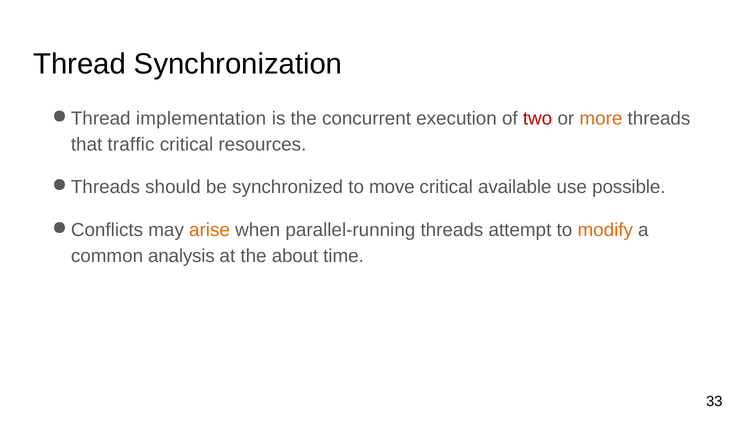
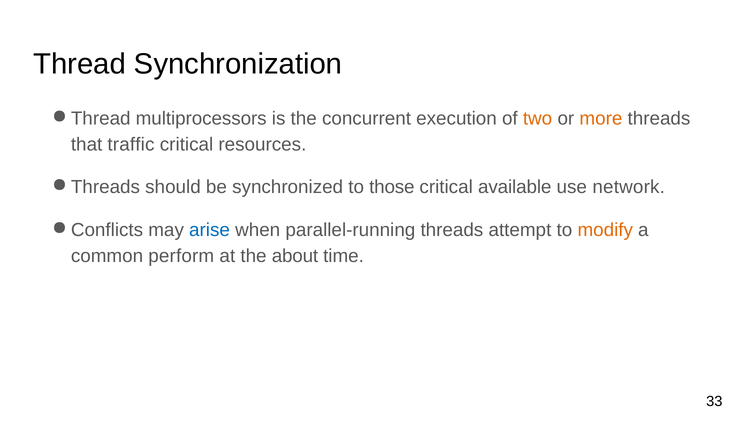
implementation: implementation -> multiprocessors (201, 119)
two colour: red -> orange (538, 119)
move: move -> those (392, 187)
possible: possible -> network (629, 187)
arise colour: orange -> blue (210, 230)
analysis: analysis -> perform (181, 256)
